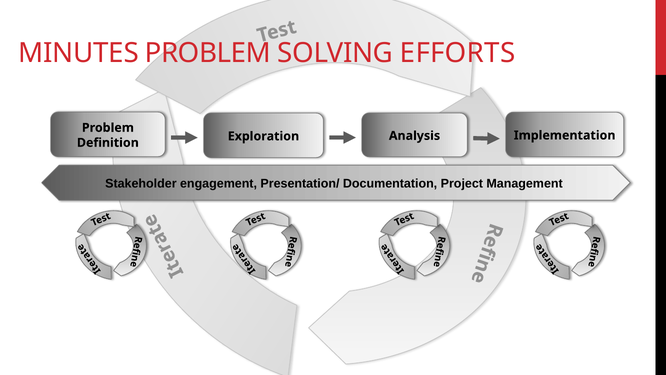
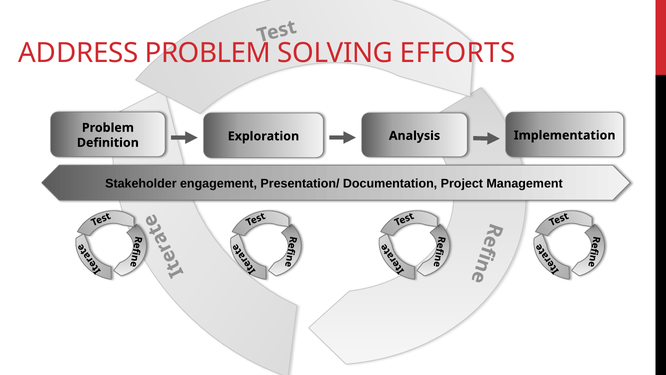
MINUTES: MINUTES -> ADDRESS (79, 53)
